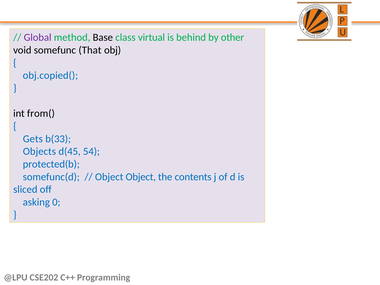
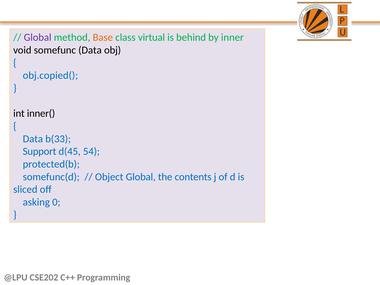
Base colour: black -> orange (103, 37)
other: other -> inner (232, 37)
somefunc That: That -> Data (90, 50)
from(: from( -> inner( (41, 113)
Gets: Gets -> Data (33, 139)
Objects: Objects -> Support (40, 151)
Object Object: Object -> Global (141, 177)
